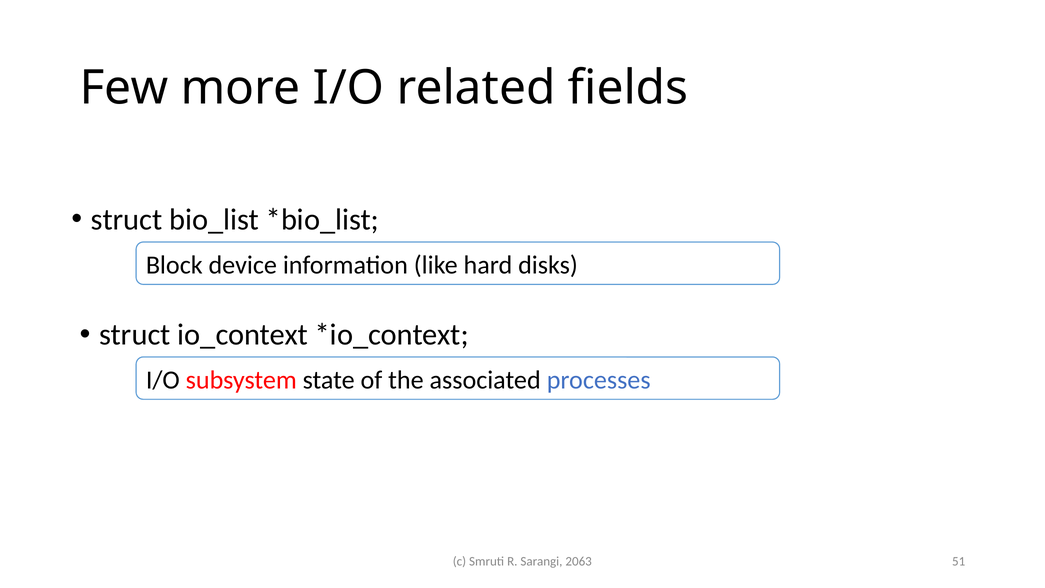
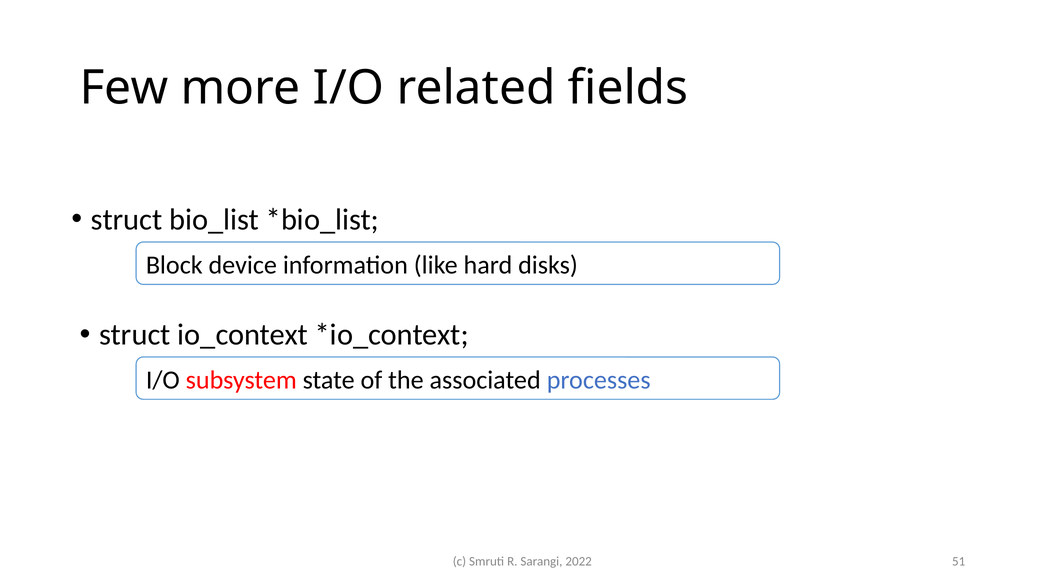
2063: 2063 -> 2022 (579, 561)
